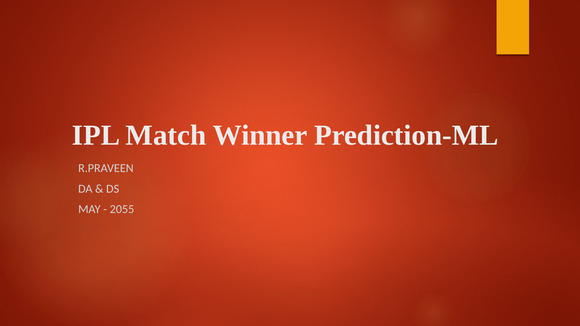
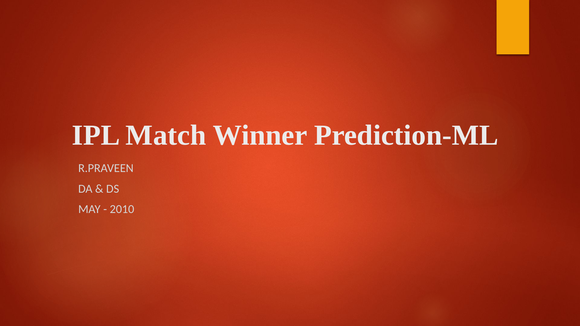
2055: 2055 -> 2010 (122, 209)
